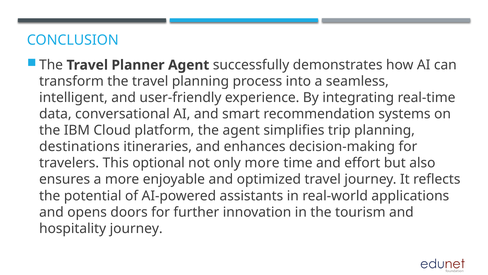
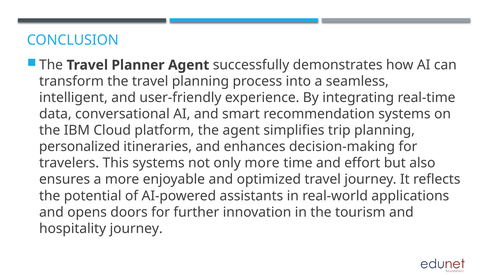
destinations: destinations -> personalized (80, 147)
This optional: optional -> systems (158, 163)
